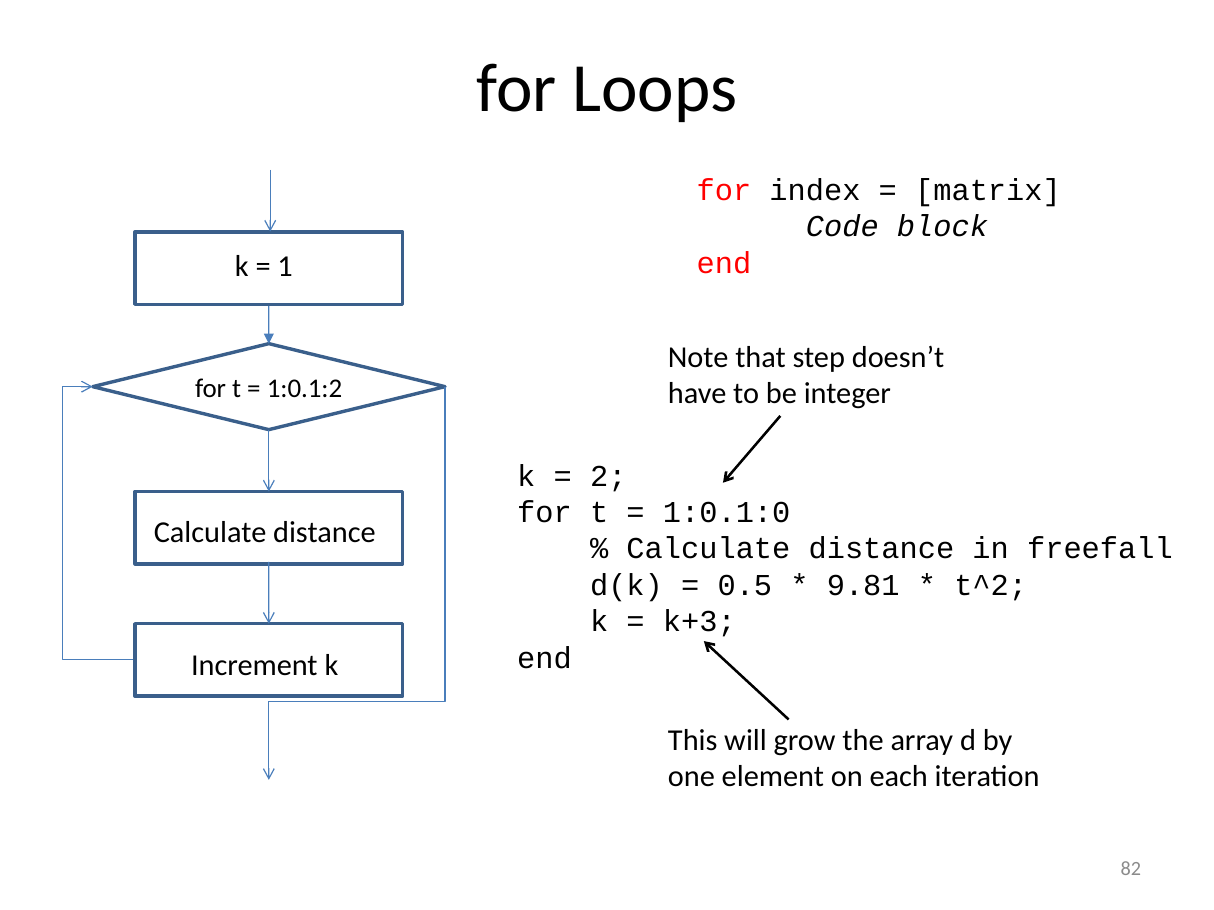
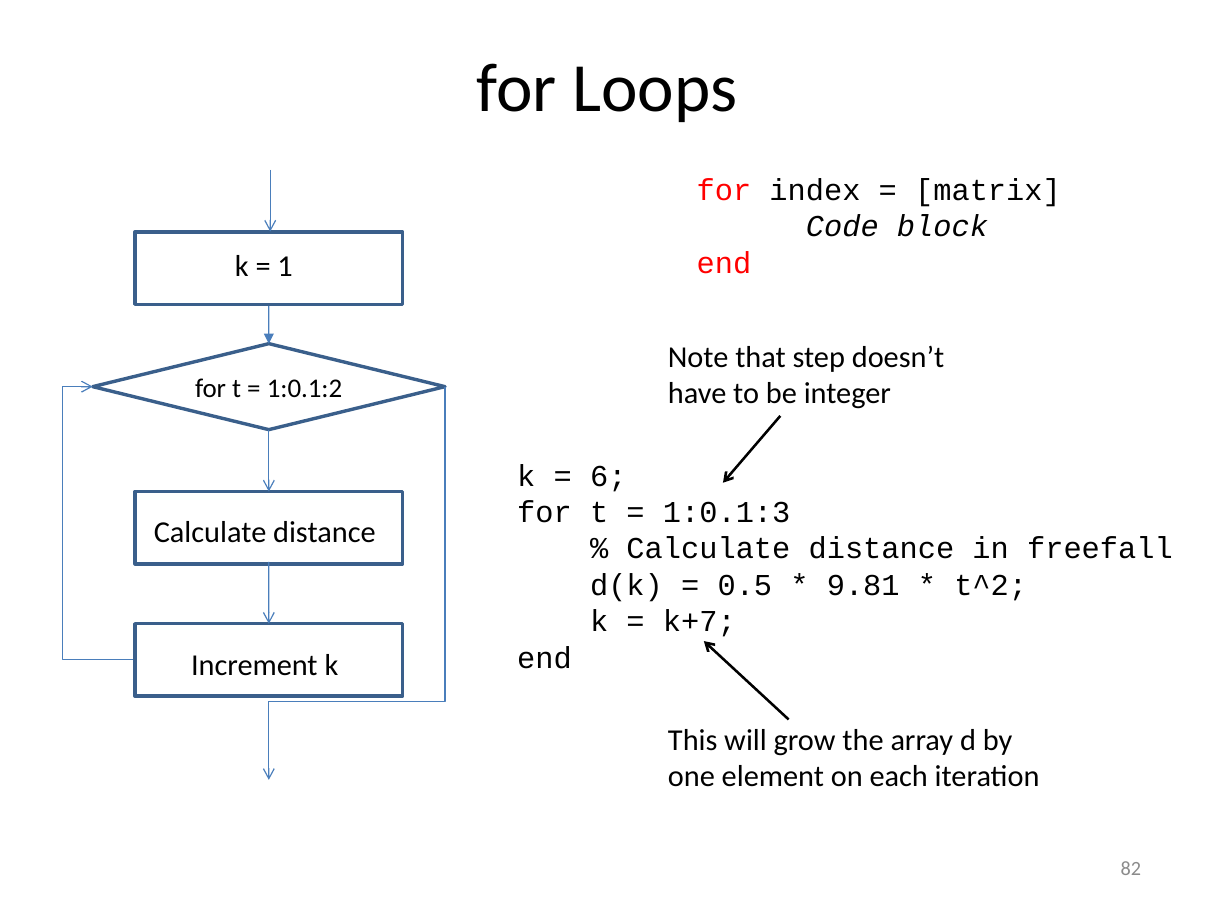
2: 2 -> 6 (608, 476)
1:0.1:0: 1:0.1:0 -> 1:0.1:3 (727, 513)
k+3: k+3 -> k+7 (699, 622)
